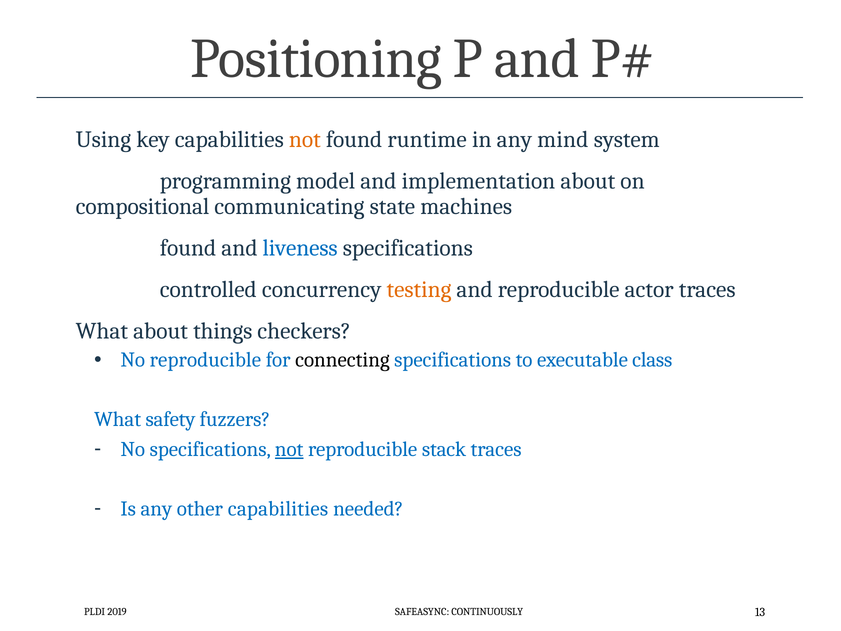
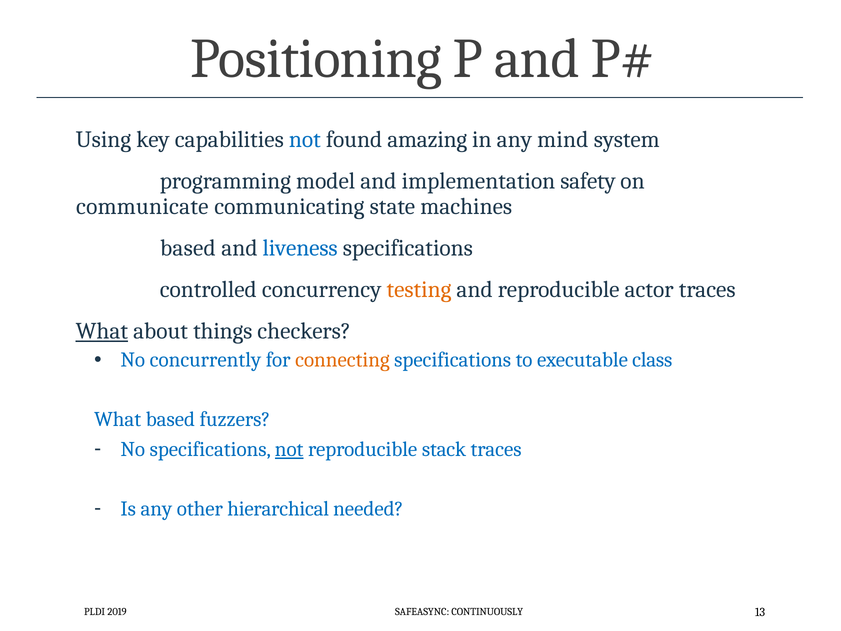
not colour: orange -> blue (305, 140)
runtime: runtime -> amazing (427, 140)
implementation about: about -> safety (588, 181)
compositional: compositional -> communicate (142, 206)
found: found -> based (188, 248)
What underline: none -> present (102, 331)
No reproducible: reproducible -> concurrently (205, 360)
connecting colour: black -> orange (342, 360)
What safety: safety -> based (170, 419)
other capabilities: capabilities -> hierarchical (278, 508)
